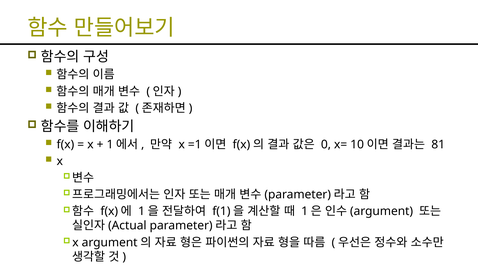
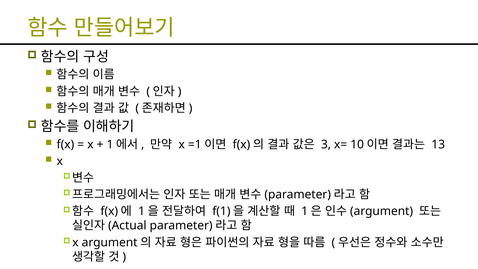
0: 0 -> 3 (326, 144)
81: 81 -> 13 (438, 144)
